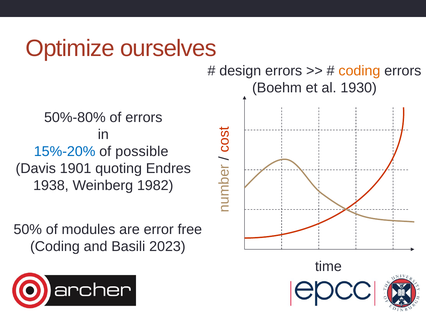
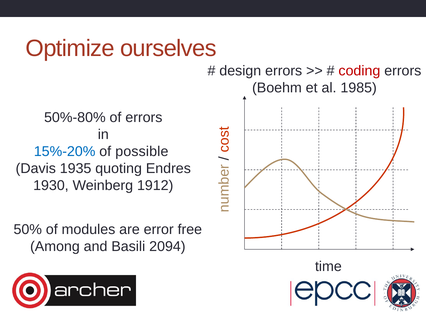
coding colour: orange -> red (359, 71)
1930: 1930 -> 1985 (359, 88)
1901: 1901 -> 1935 (76, 169)
1938: 1938 -> 1930 (51, 186)
1982: 1982 -> 1912 (155, 186)
Coding: Coding -> Among (55, 247)
2023: 2023 -> 2094 (167, 247)
